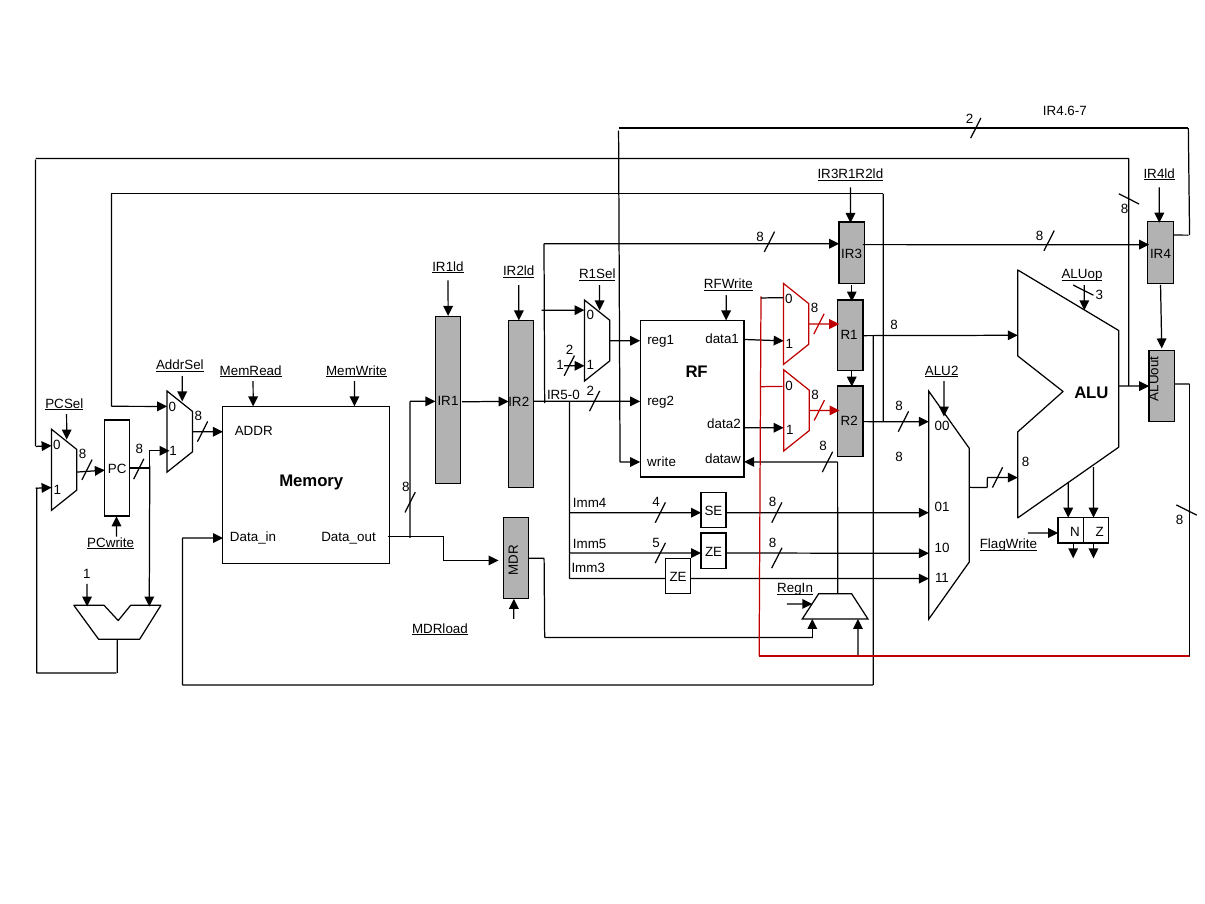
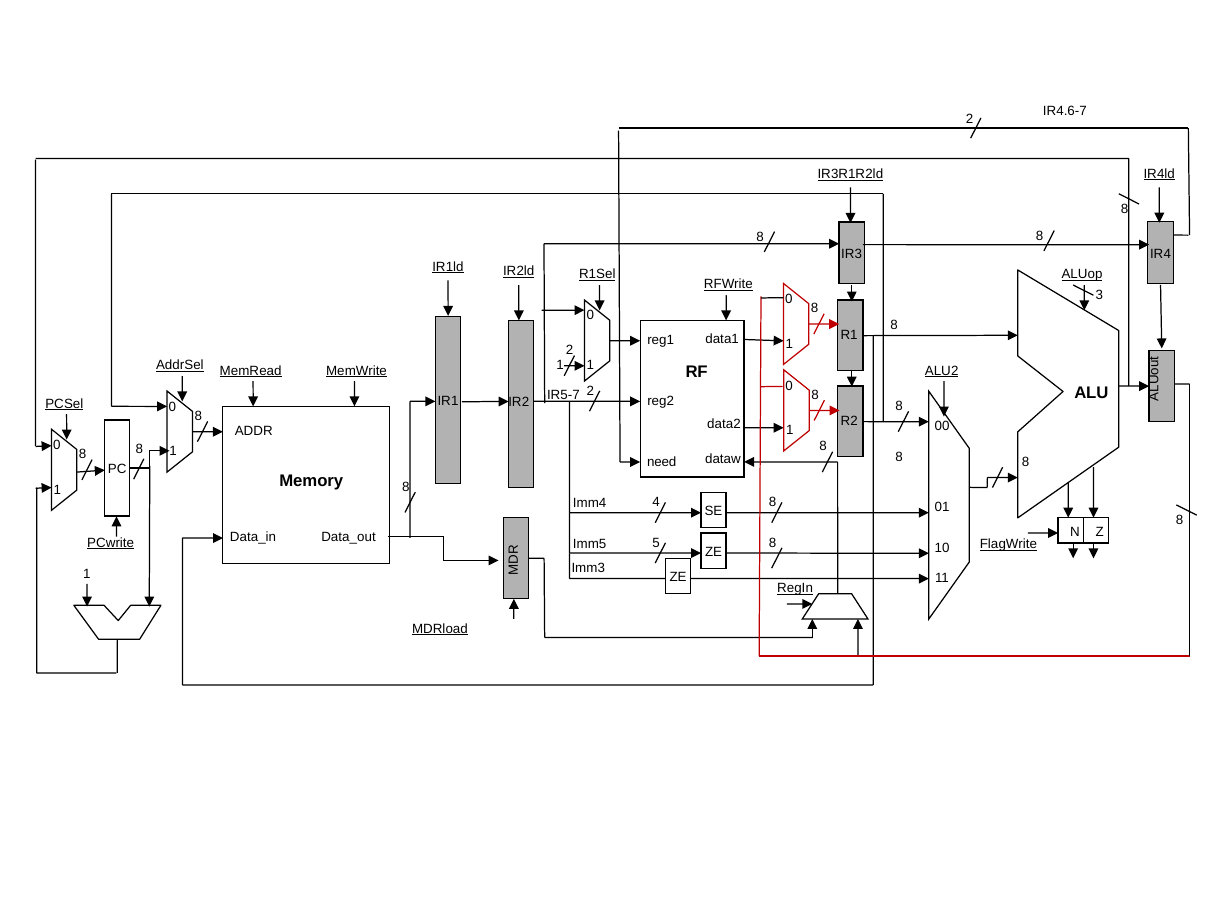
IR5-0: IR5-0 -> IR5-7 (563, 395)
write: write -> need (662, 462)
